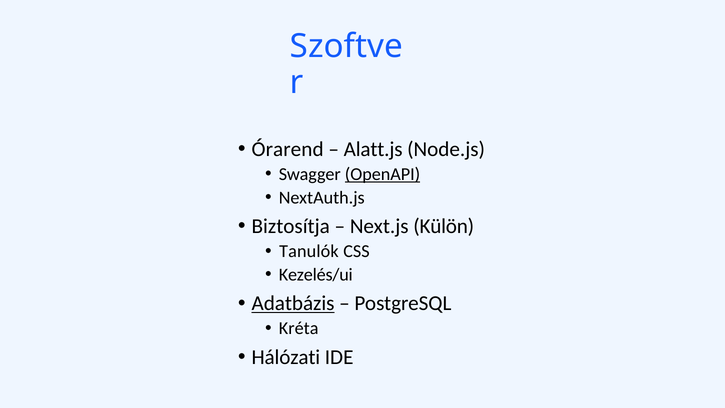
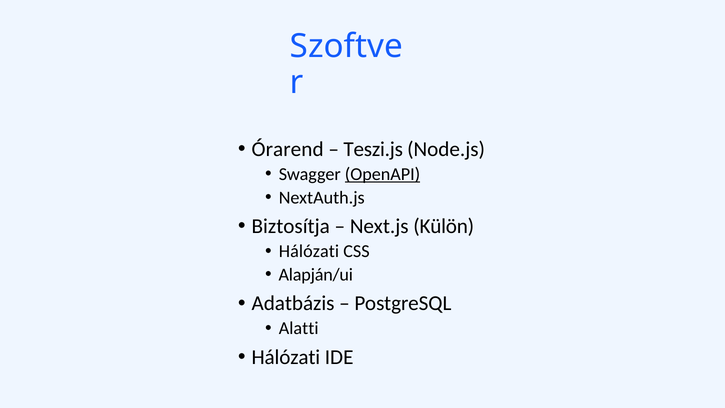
Alatt.js: Alatt.js -> Teszi.js (373, 149)
Tanulók: Tanulók -> Hálózati (309, 251)
Kezelés/ui: Kezelés/ui -> Alapján/ui (316, 274)
Adatbázis underline: present -> none (293, 303)
Kréta: Kréta -> Alatti (299, 328)
